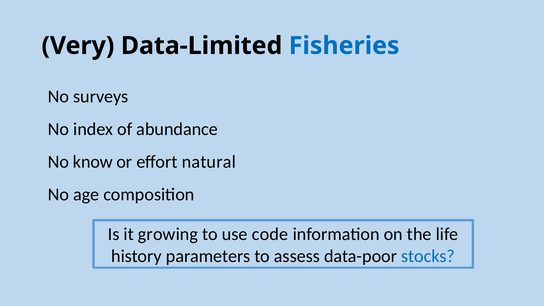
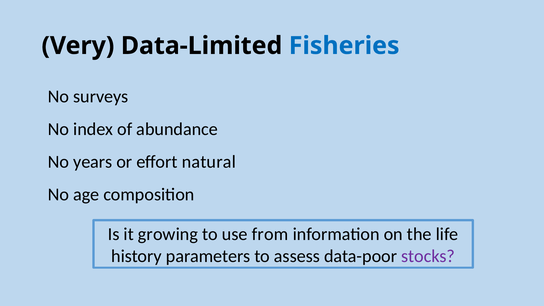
know: know -> years (93, 162)
code: code -> from (270, 234)
stocks colour: blue -> purple (428, 256)
